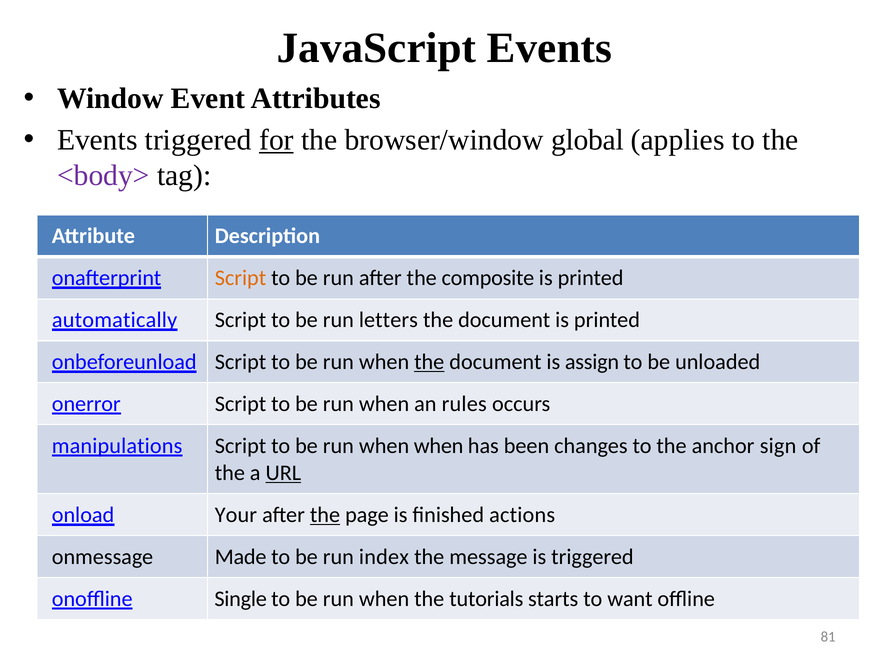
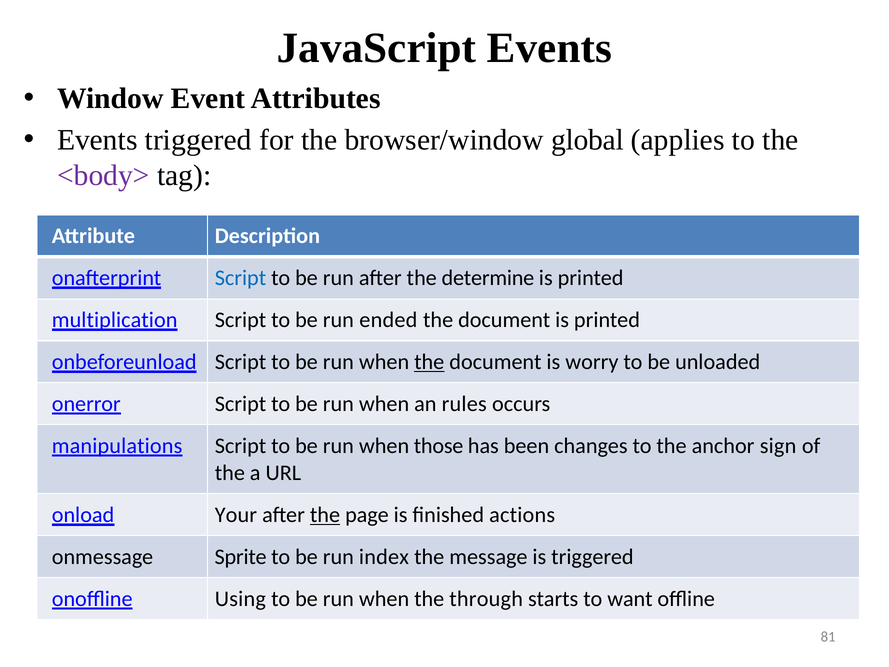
for underline: present -> none (276, 140)
Script colour: orange -> blue (240, 278)
composite: composite -> determine (488, 278)
automatically: automatically -> multiplication (115, 320)
letters: letters -> ended (388, 320)
assign: assign -> worry (592, 362)
when when: when -> those (439, 446)
URL underline: present -> none (283, 473)
Made: Made -> Sprite (241, 557)
Single: Single -> Using (240, 599)
tutorials: tutorials -> through (486, 599)
